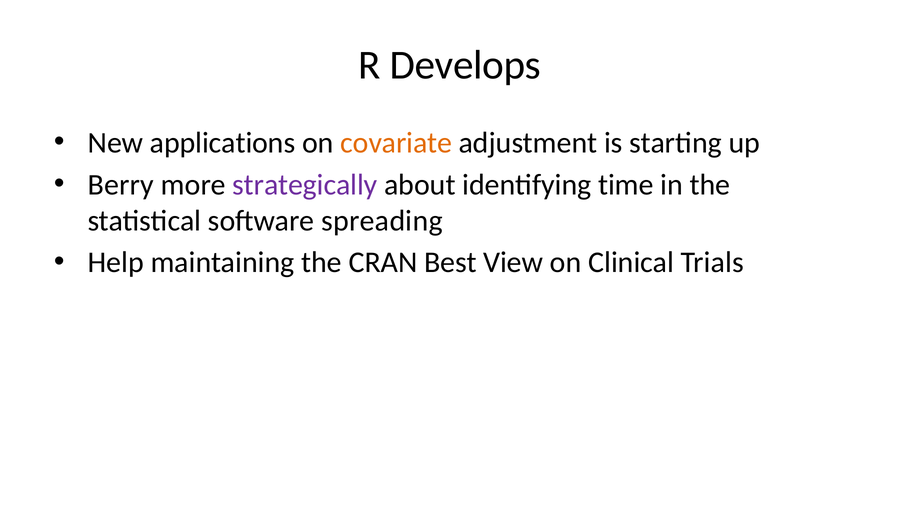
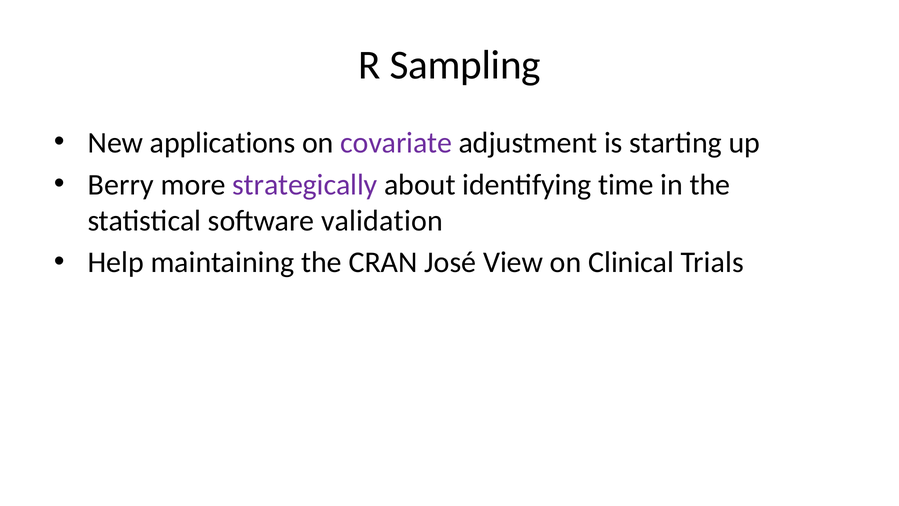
Develops: Develops -> Sampling (465, 65)
covariate colour: orange -> purple (396, 143)
spreading: spreading -> validation (382, 220)
Best: Best -> José (450, 262)
